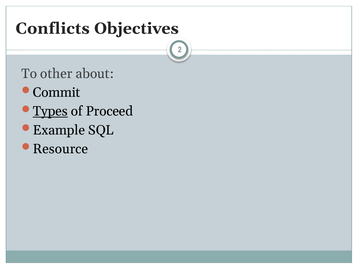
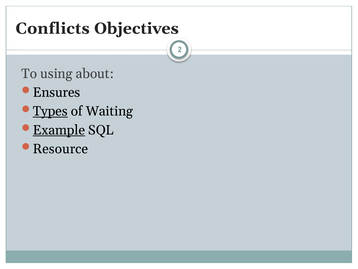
other: other -> using (56, 73)
Commit: Commit -> Ensures (57, 92)
Proceed: Proceed -> Waiting (109, 111)
Example underline: none -> present (59, 130)
